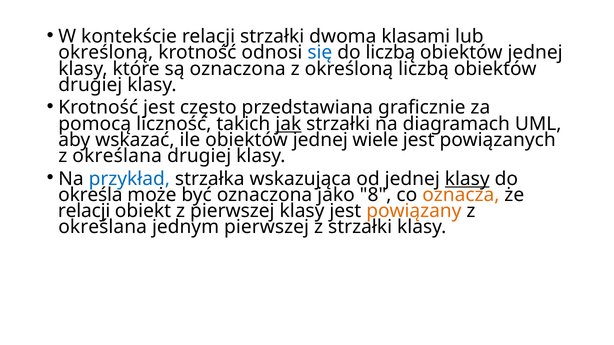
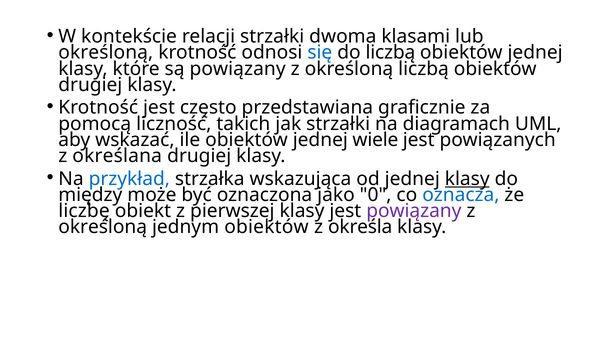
są oznaczona: oznaczona -> powiązany (238, 69)
jak underline: present -> none (288, 124)
określa: określa -> między (90, 195)
8: 8 -> 0 (376, 195)
oznacza colour: orange -> blue (461, 195)
relacji: relacji -> liczbę (84, 211)
powiązany colour: orange -> purple (414, 211)
określana: określana -> określoną (103, 227)
jednym pierwszej: pierwszej -> obiektów (267, 227)
z strzałki: strzałki -> określa (360, 227)
